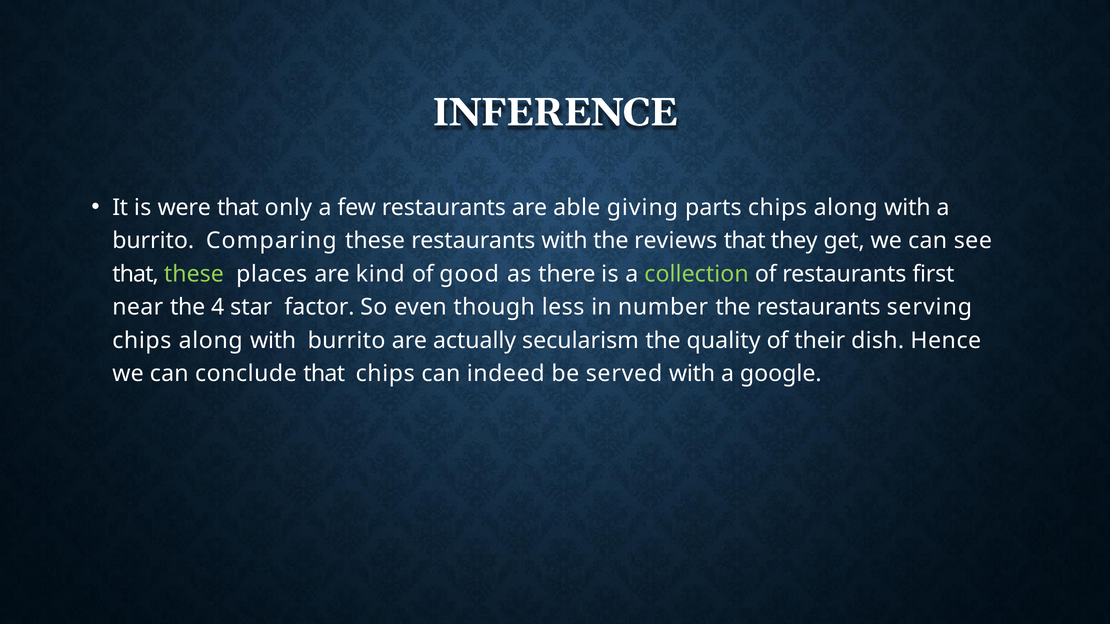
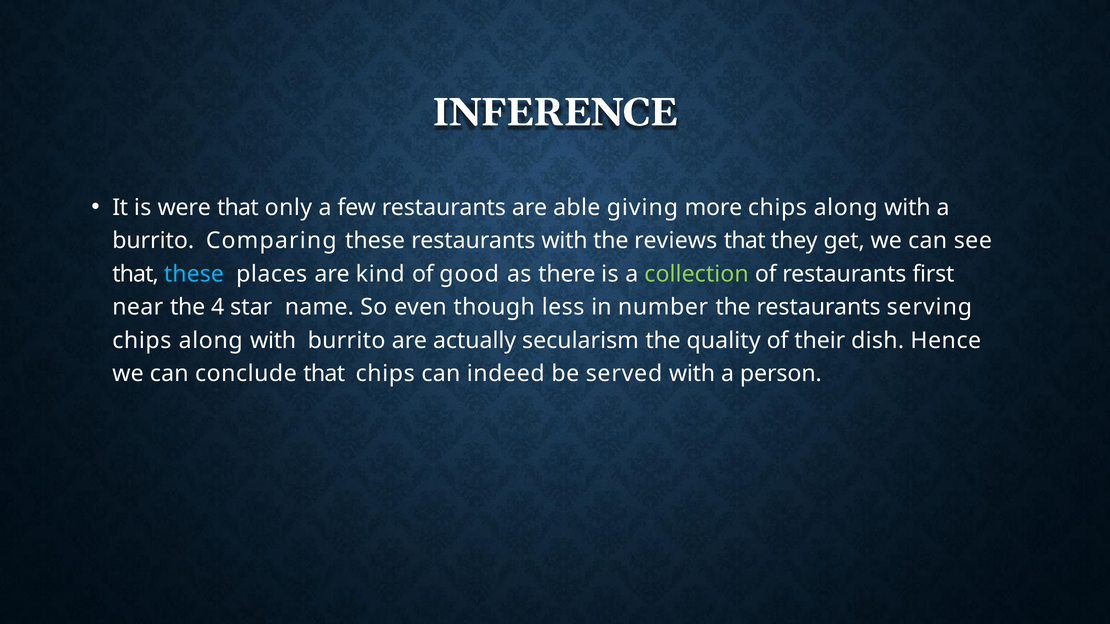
parts: parts -> more (713, 208)
these colour: light green -> light blue (194, 274)
factor: factor -> name (319, 307)
google: google -> person (781, 374)
